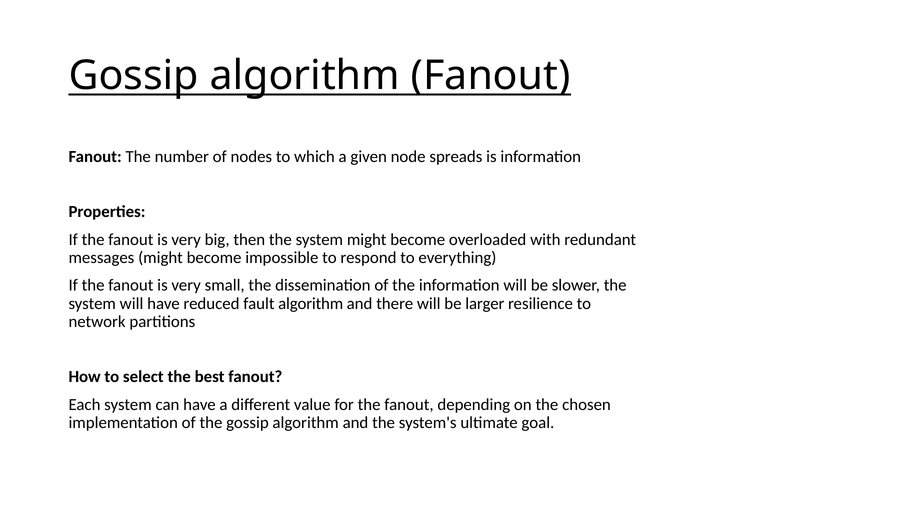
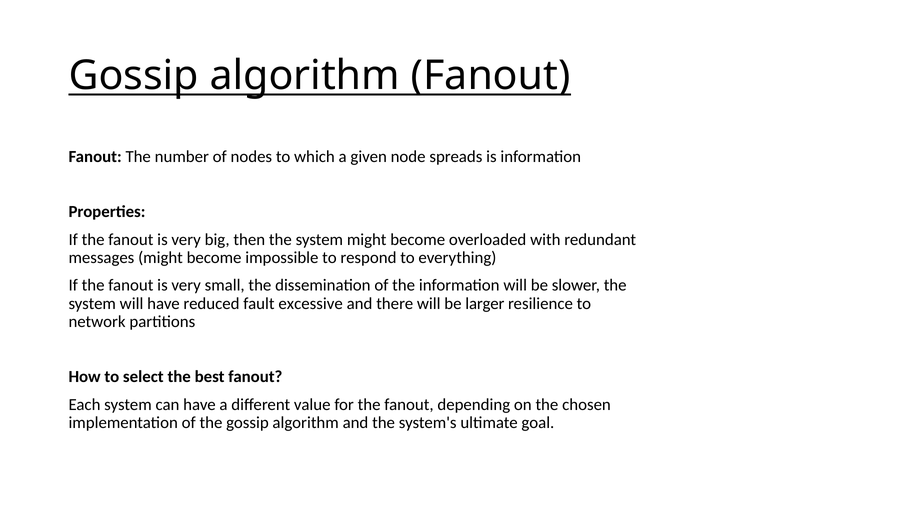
fault algorithm: algorithm -> excessive (311, 303)
